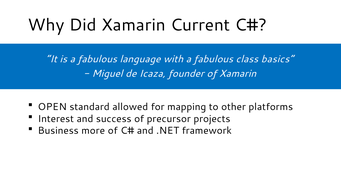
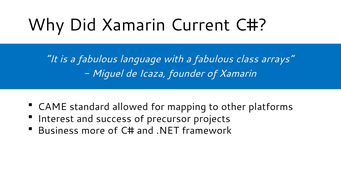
basics: basics -> arrays (277, 59)
OPEN: OPEN -> CAME (52, 107)
